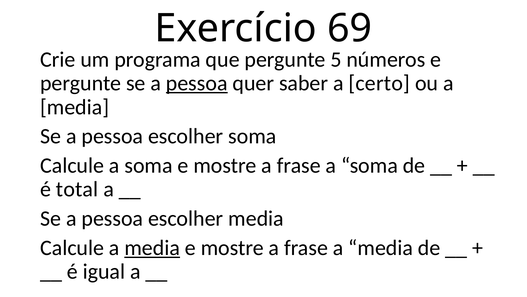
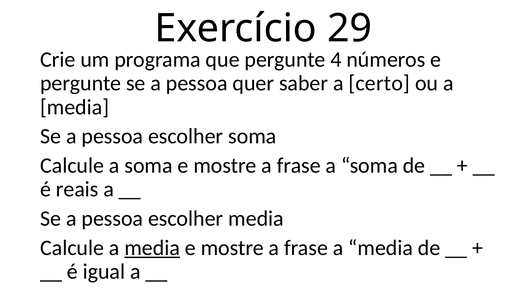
69: 69 -> 29 (350, 28)
5: 5 -> 4 (336, 59)
pessoa underline: present -> none (197, 83)
total: total -> reais (77, 189)
